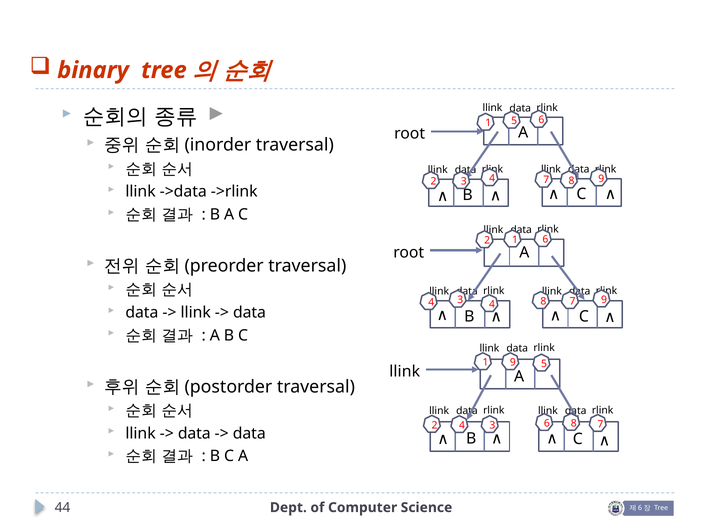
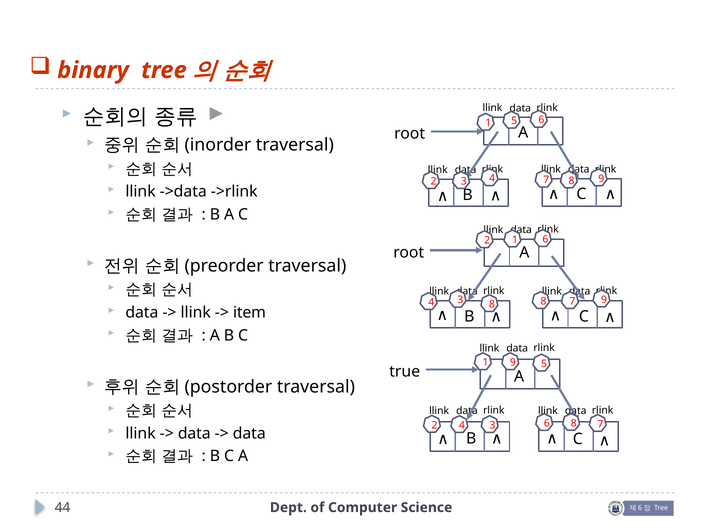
3 4: 4 -> 8 (492, 305)
data: data -> item (250, 313)
llink: llink -> true (405, 372)
